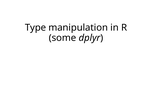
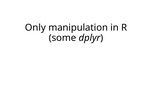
Type: Type -> Only (35, 28)
